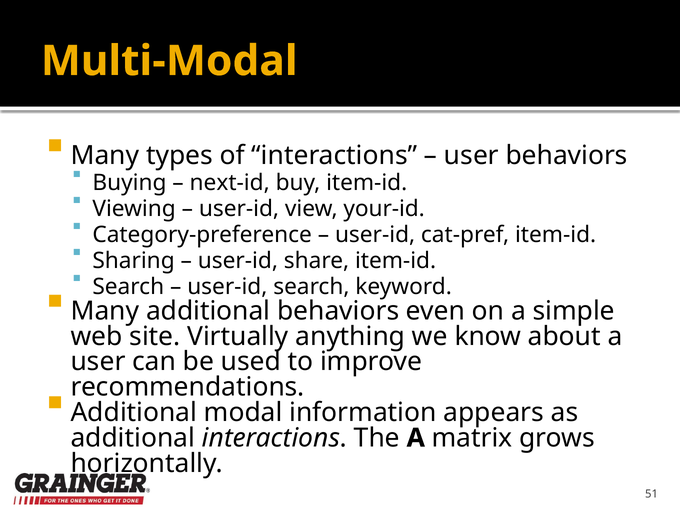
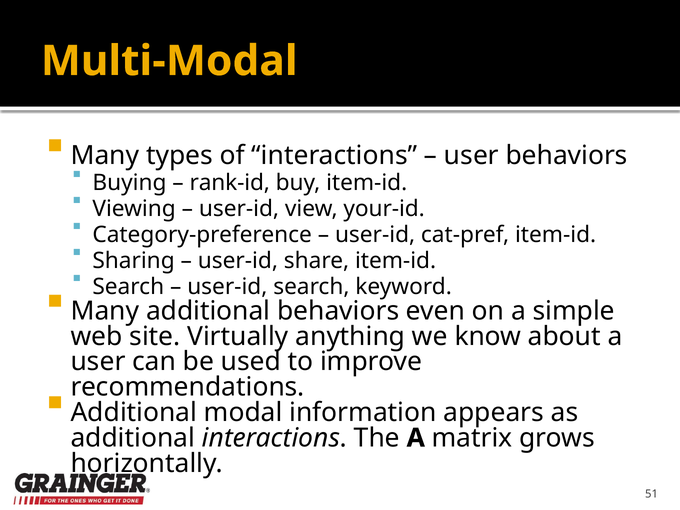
next-id: next-id -> rank-id (230, 183)
